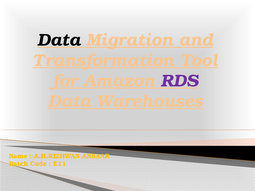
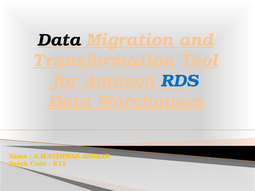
RDS colour: purple -> blue (179, 81)
